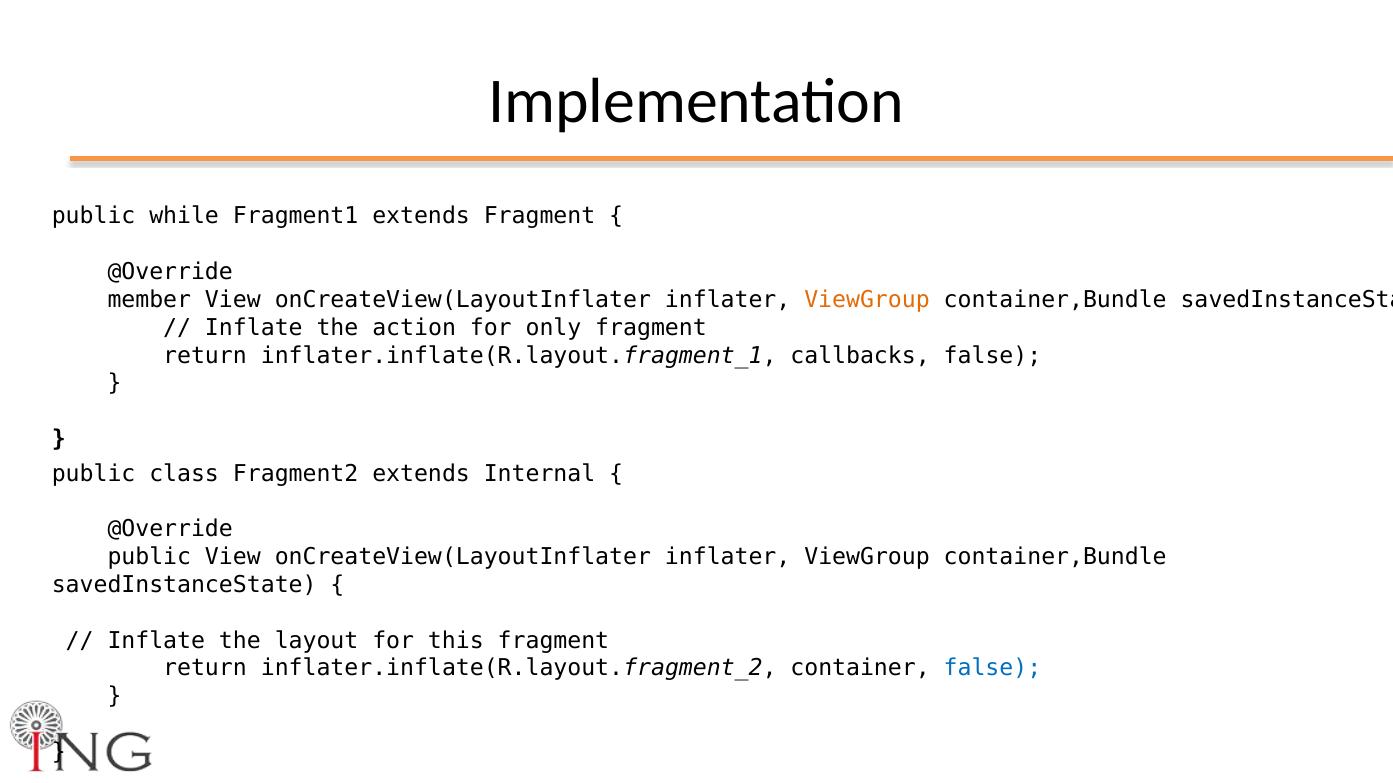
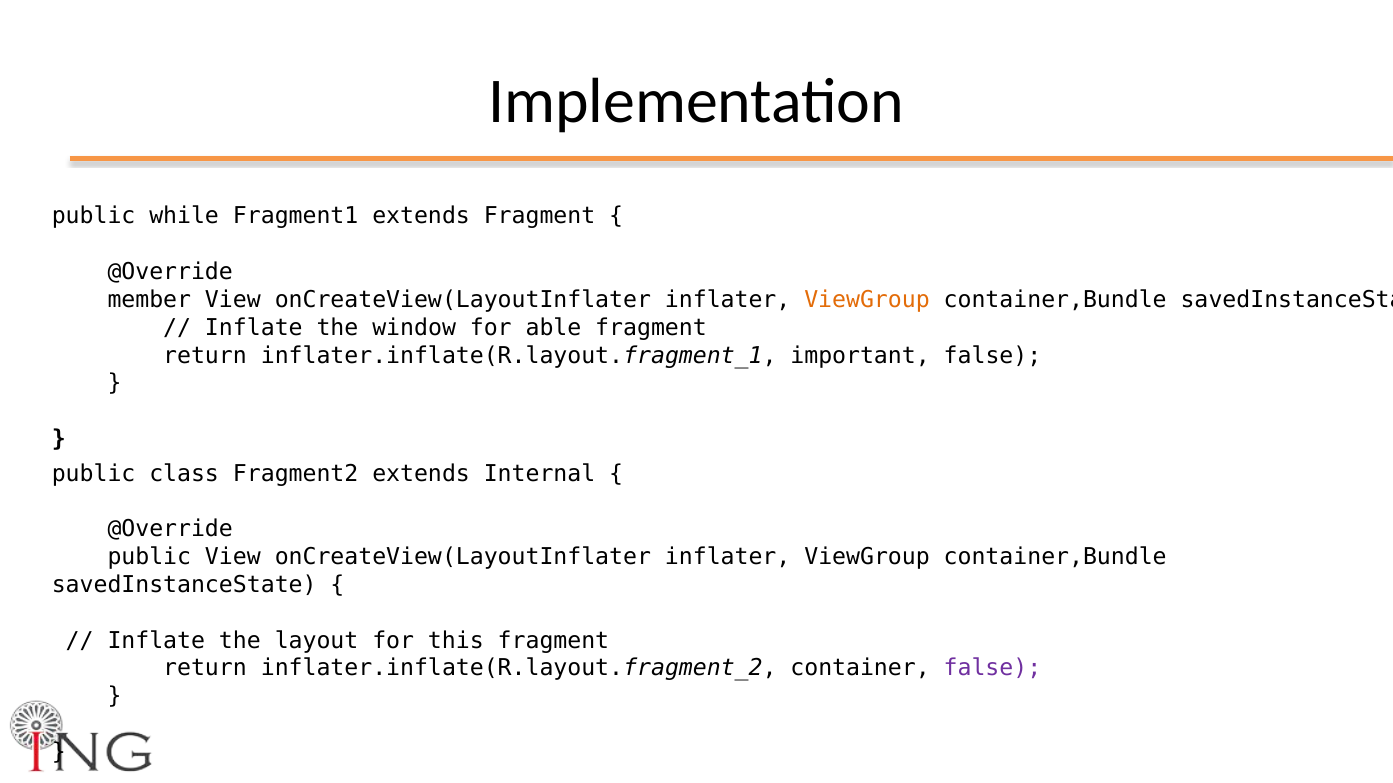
action: action -> window (414, 328)
only: only -> able (553, 328)
callbacks: callbacks -> important (860, 356)
false colour: blue -> purple (992, 669)
